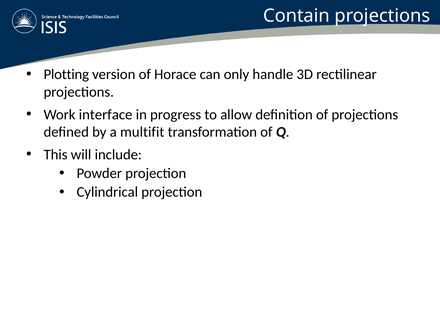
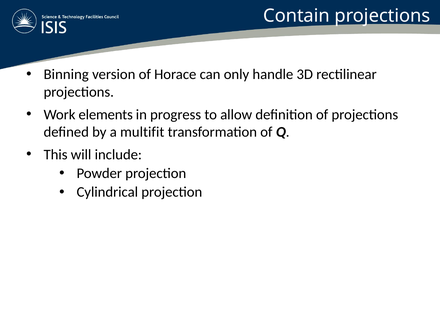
Plotting: Plotting -> Binning (66, 74)
interface: interface -> elements (106, 114)
